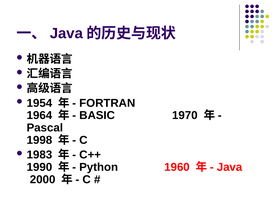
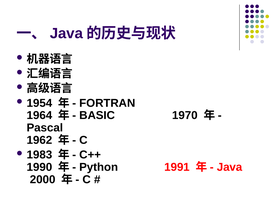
1998: 1998 -> 1962 (40, 140)
1960: 1960 -> 1991 (177, 167)
